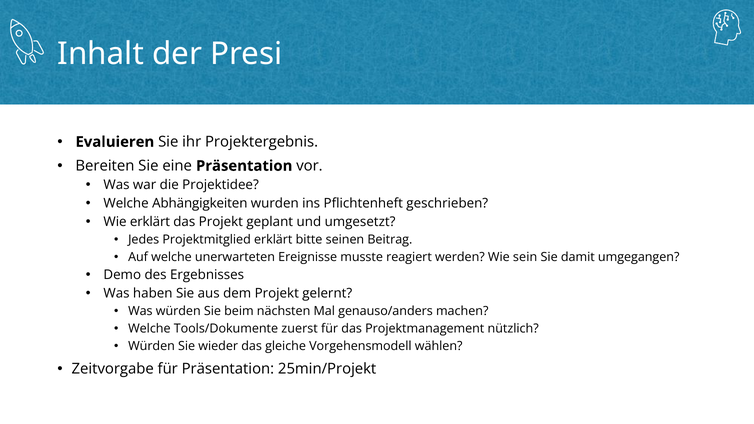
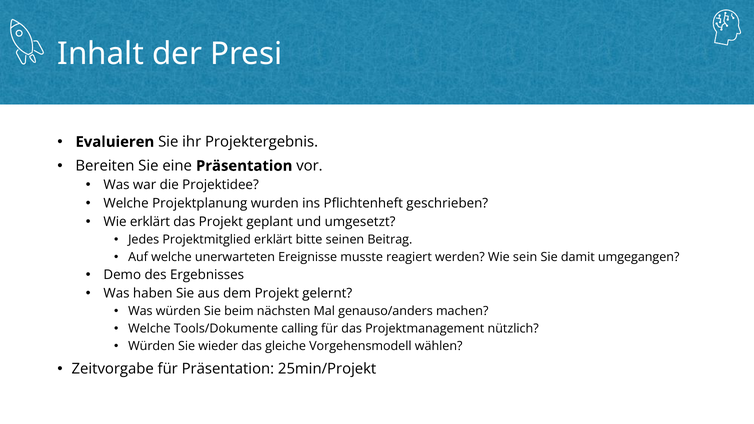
Abhängigkeiten: Abhängigkeiten -> Projektplanung (200, 203)
zuerst: zuerst -> calling (300, 329)
